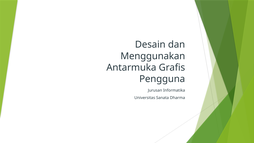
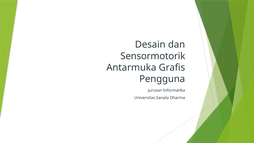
Menggunakan: Menggunakan -> Sensormotorik (153, 56)
